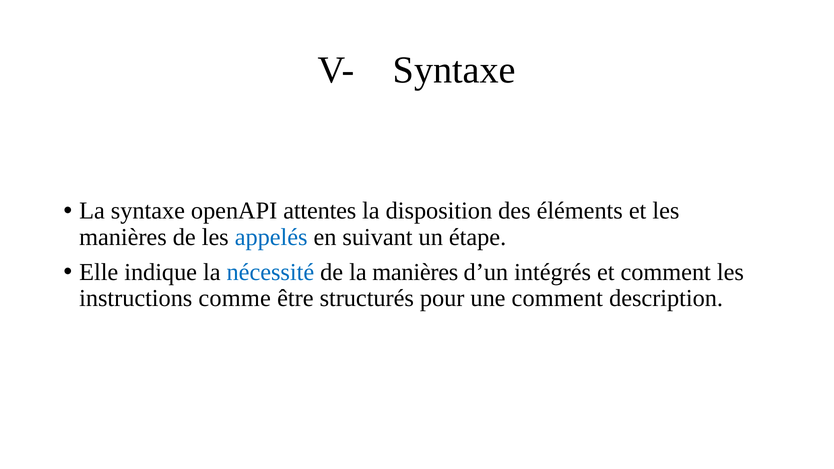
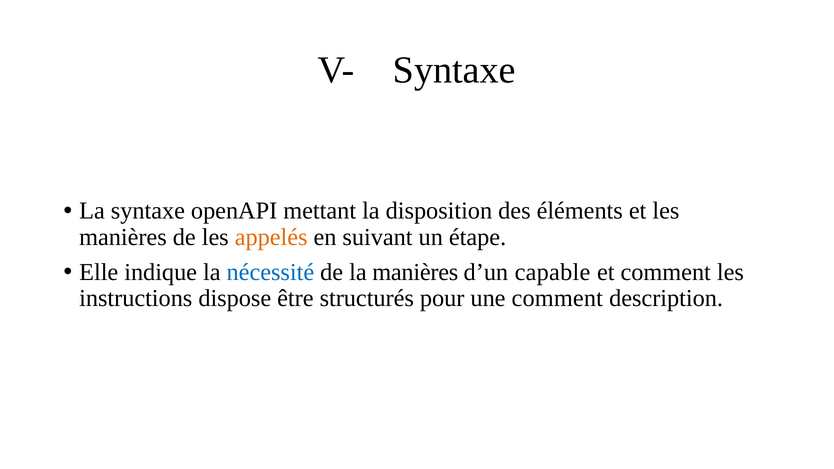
attentes: attentes -> mettant (320, 211)
appelés colour: blue -> orange (271, 237)
intégrés: intégrés -> capable (552, 272)
comme: comme -> dispose (235, 299)
